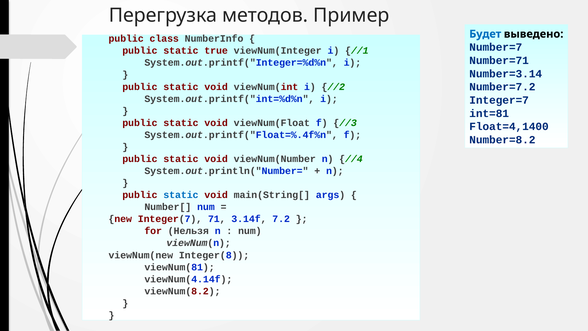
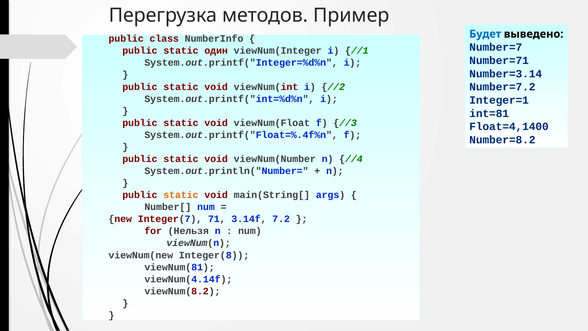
true: true -> один (216, 51)
Integer=7: Integer=7 -> Integer=1 (499, 100)
static colour: blue -> orange (181, 195)
